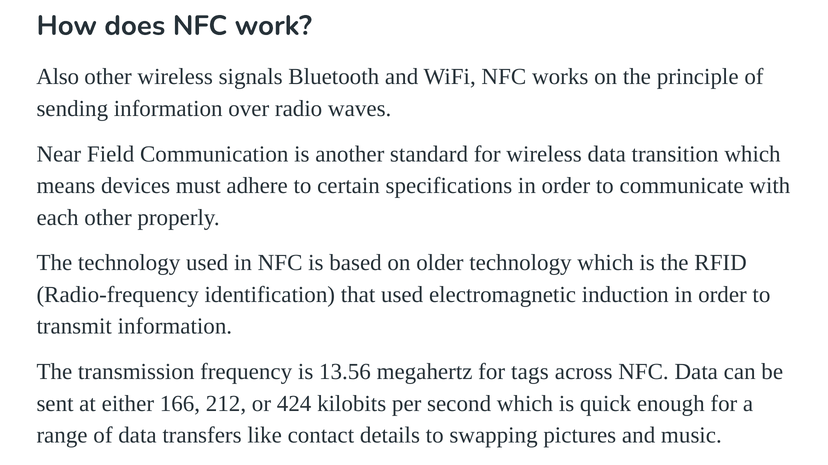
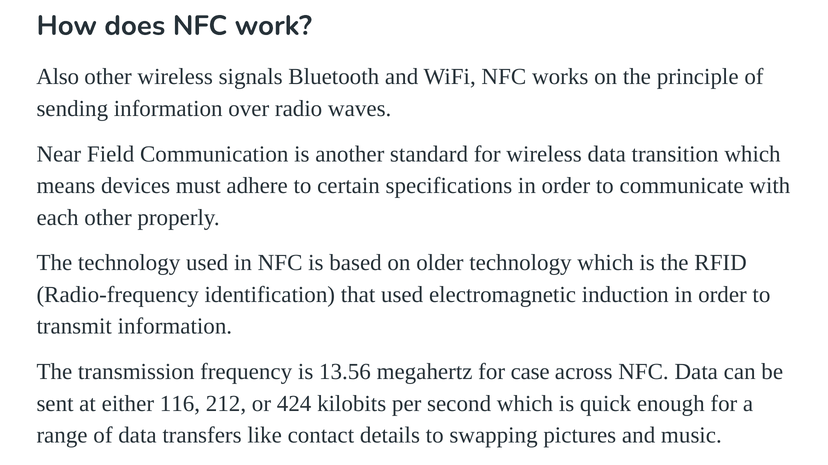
tags: tags -> case (530, 372)
166: 166 -> 116 (180, 404)
